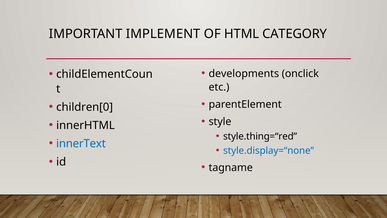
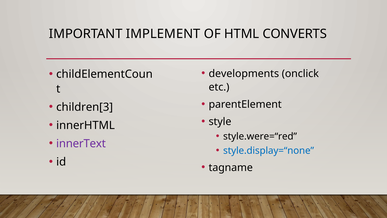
CATEGORY: CATEGORY -> CONVERTS (295, 34)
children[0: children[0 -> children[3 (85, 107)
style.thing=“red: style.thing=“red -> style.were=“red (260, 136)
innerText colour: blue -> purple (81, 143)
